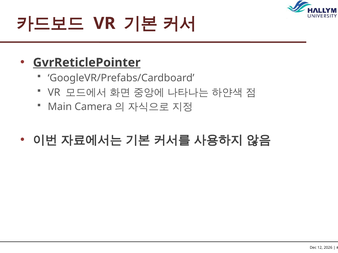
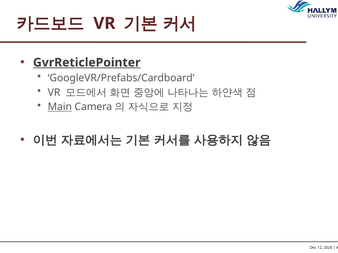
Main underline: none -> present (60, 107)
